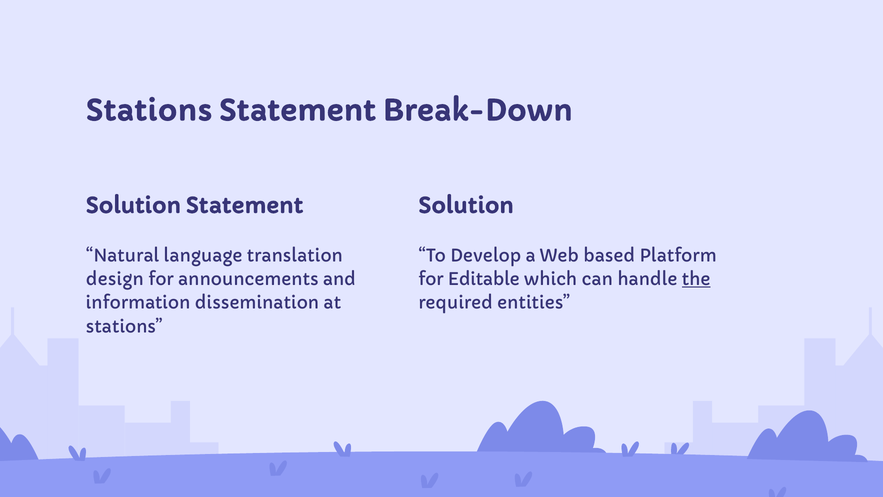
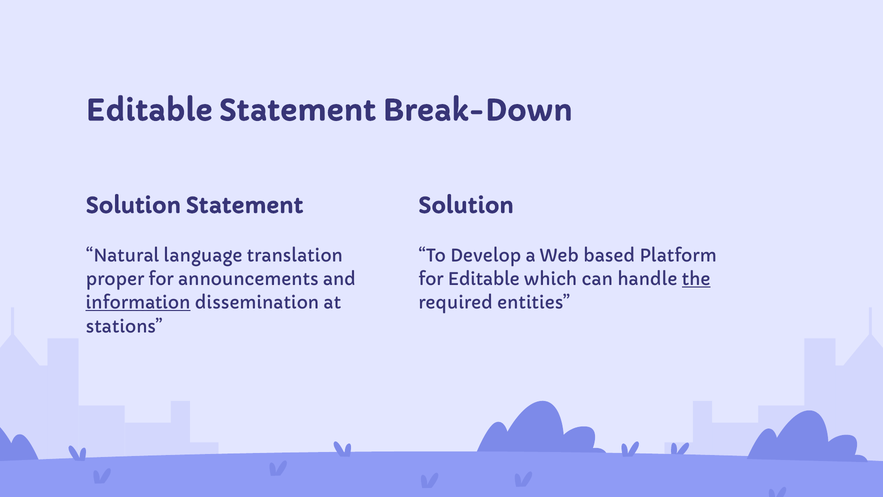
Stations: Stations -> Editable (149, 111)
design: design -> proper (115, 279)
information underline: none -> present (138, 303)
